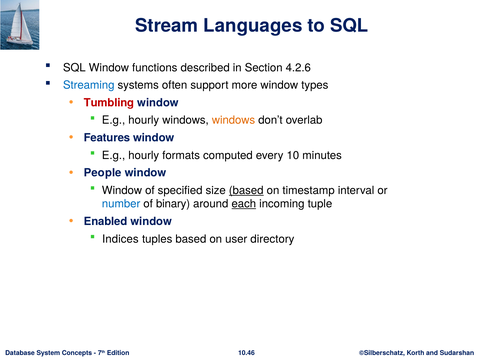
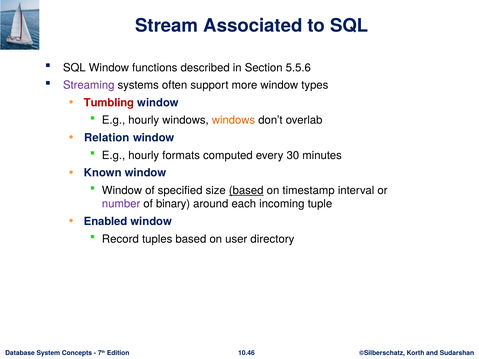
Languages: Languages -> Associated (253, 26)
4.2.6: 4.2.6 -> 5.5.6 (298, 68)
Streaming colour: blue -> purple (89, 85)
Features: Features -> Relation (107, 138)
10: 10 -> 30 (293, 155)
People: People -> Known (103, 173)
number colour: blue -> purple (121, 204)
each underline: present -> none (244, 204)
Indices: Indices -> Record (120, 239)
